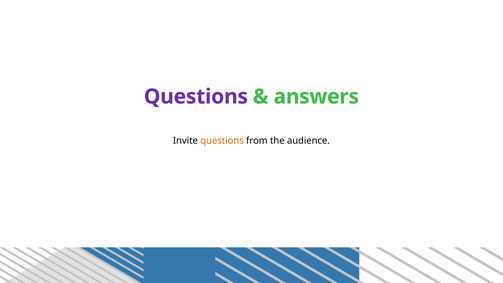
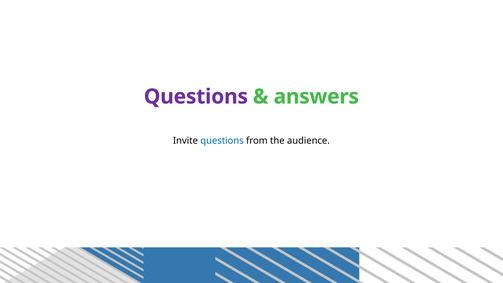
questions colour: orange -> blue (222, 141)
